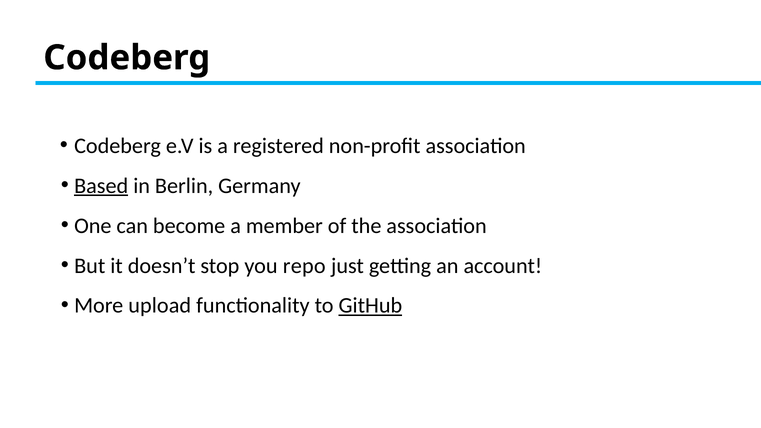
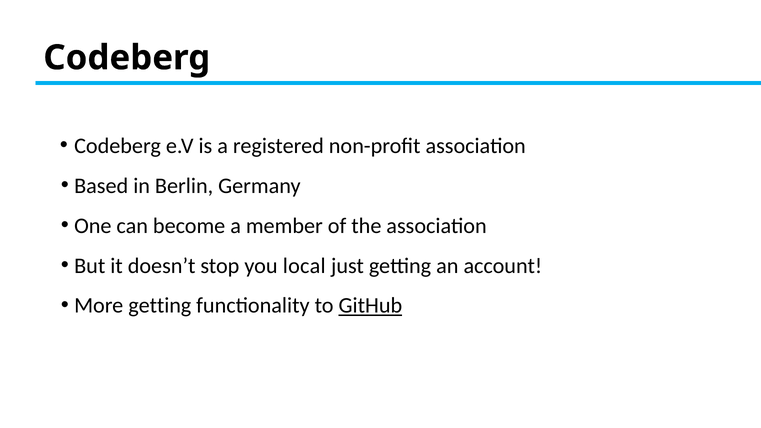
Based underline: present -> none (101, 186)
repo: repo -> local (304, 266)
More upload: upload -> getting (160, 306)
